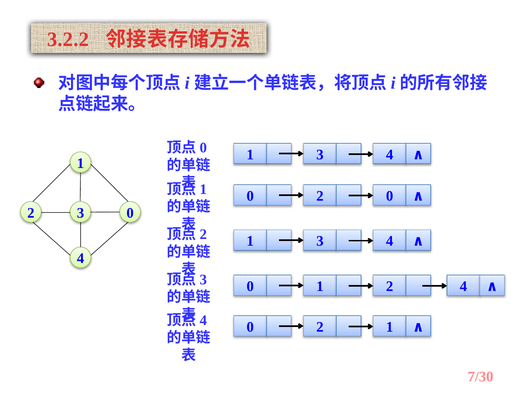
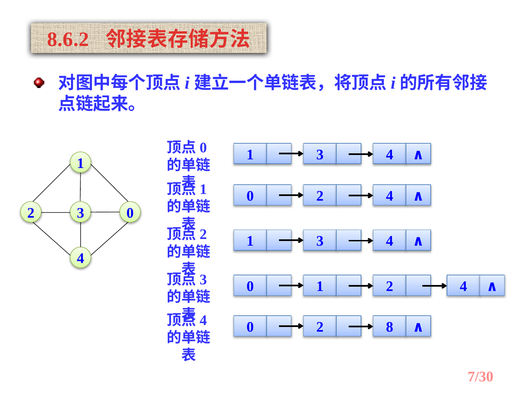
3.2.2: 3.2.2 -> 8.6.2 (68, 39)
0 2 0: 0 -> 4 (390, 196)
2 1: 1 -> 8 (390, 327)
